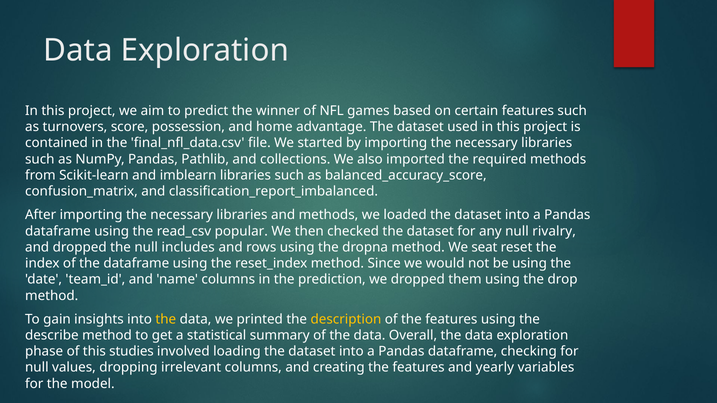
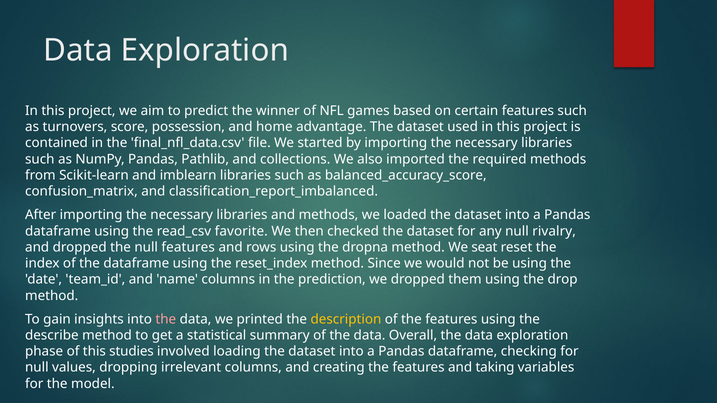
popular: popular -> favorite (241, 231)
null includes: includes -> features (188, 247)
the colour: yellow -> pink (166, 319)
yearly: yearly -> taking (495, 368)
